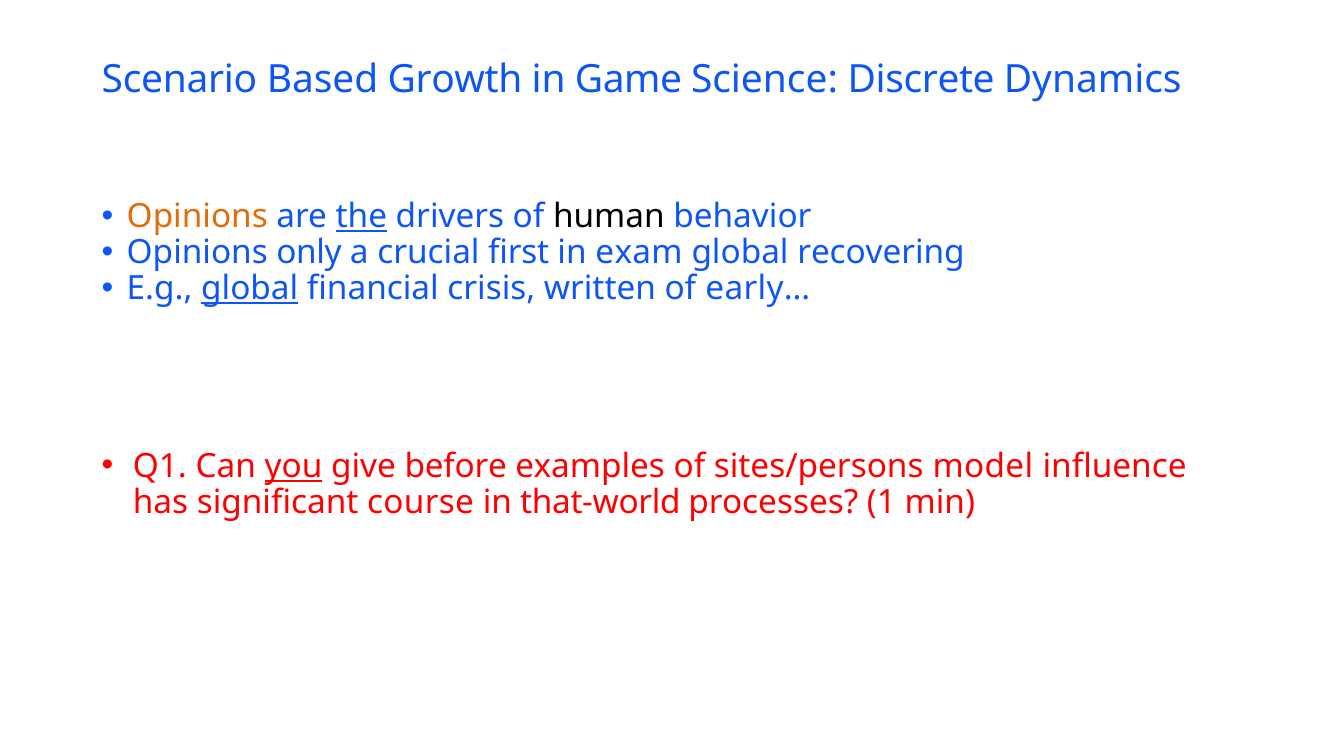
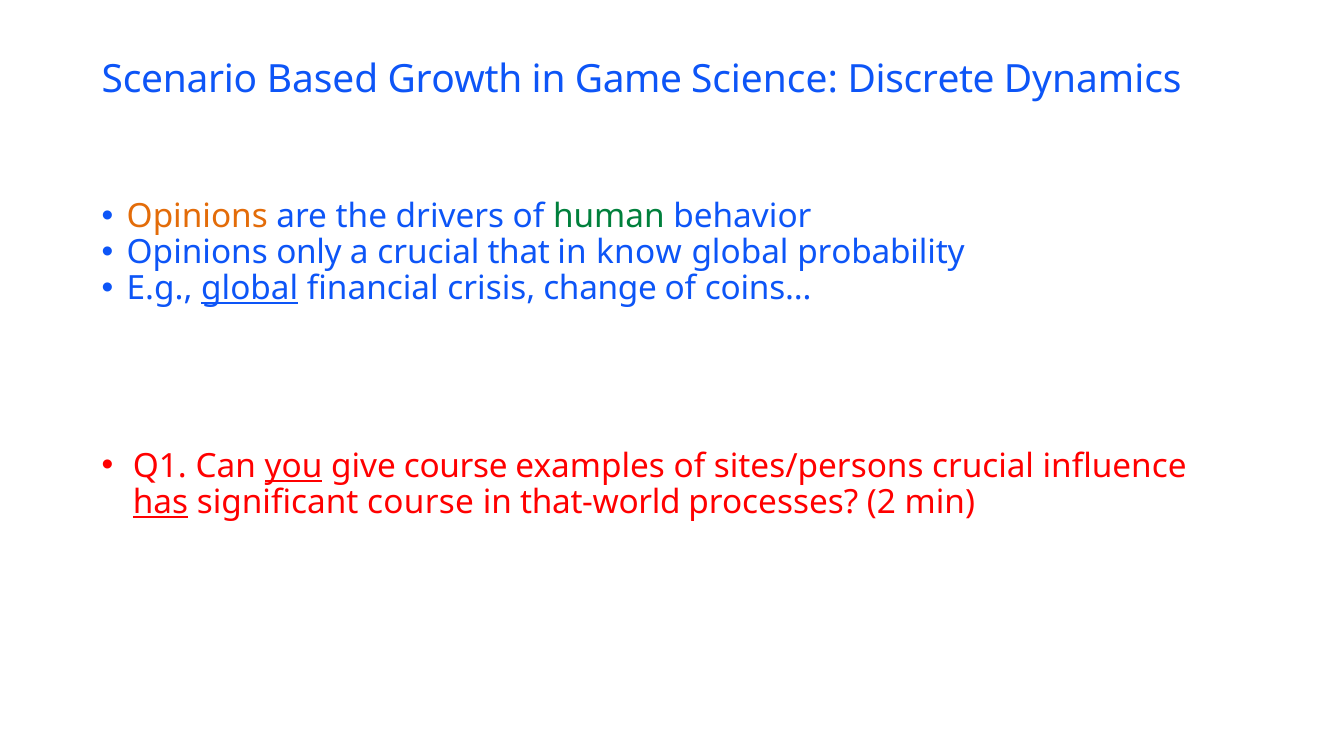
the underline: present -> none (361, 217)
human colour: black -> green (609, 217)
first: first -> that (519, 253)
exam: exam -> know (639, 253)
recovering: recovering -> probability (881, 253)
written: written -> change (600, 289)
early…: early… -> coins… (758, 289)
give before: before -> course (456, 467)
sites/persons model: model -> crucial (983, 467)
has underline: none -> present (161, 503)
1: 1 -> 2 (881, 503)
